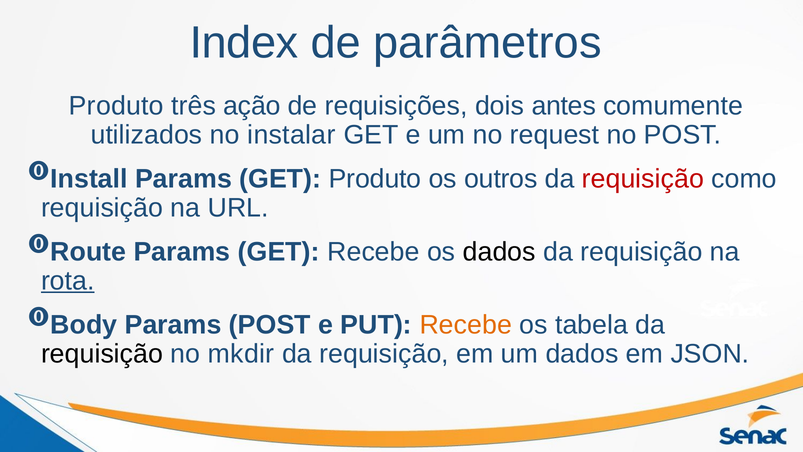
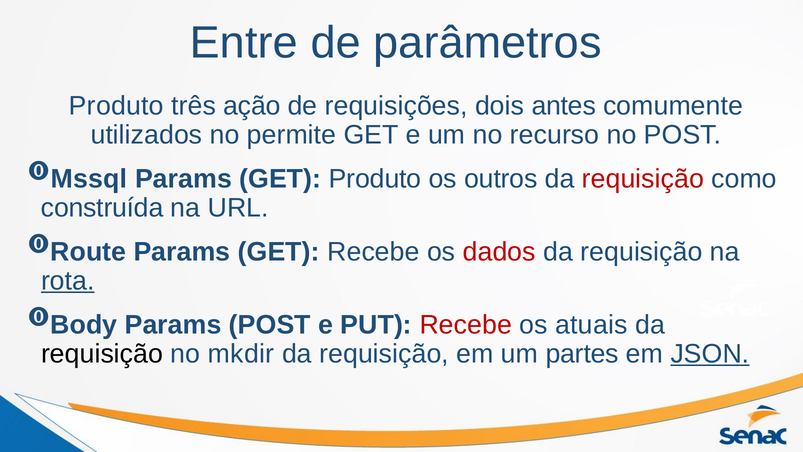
Index: Index -> Entre (244, 43)
instalar: instalar -> permite (292, 135)
request: request -> recurso (555, 135)
Install: Install -> Mssql (89, 179)
requisição: requisição -> construída (102, 208)
dados colour: black -> red (499, 252)
Recebe colour: orange -> red (466, 325)
tabela: tabela -> atuais (591, 325)
um dados: dados -> partes (582, 353)
JSON underline: none -> present (710, 353)
